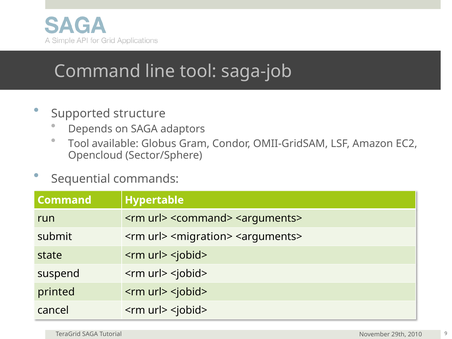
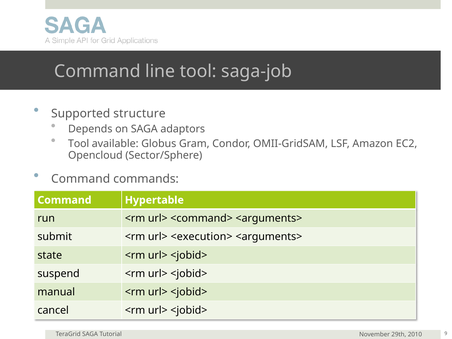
Sequential: Sequential -> Command (81, 179)
<migration>: <migration> -> <execution> (202, 237)
printed: printed -> manual (56, 292)
